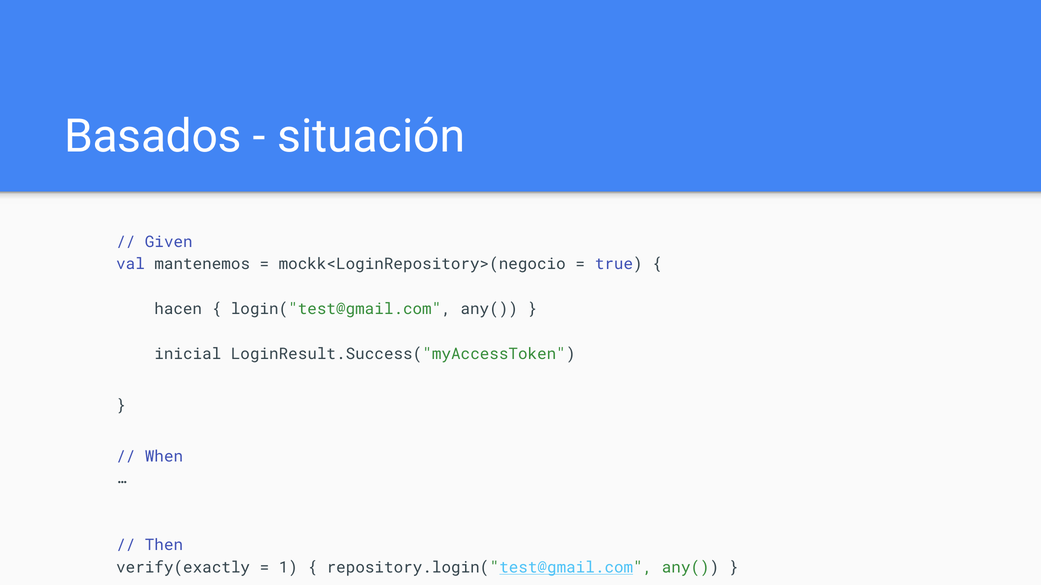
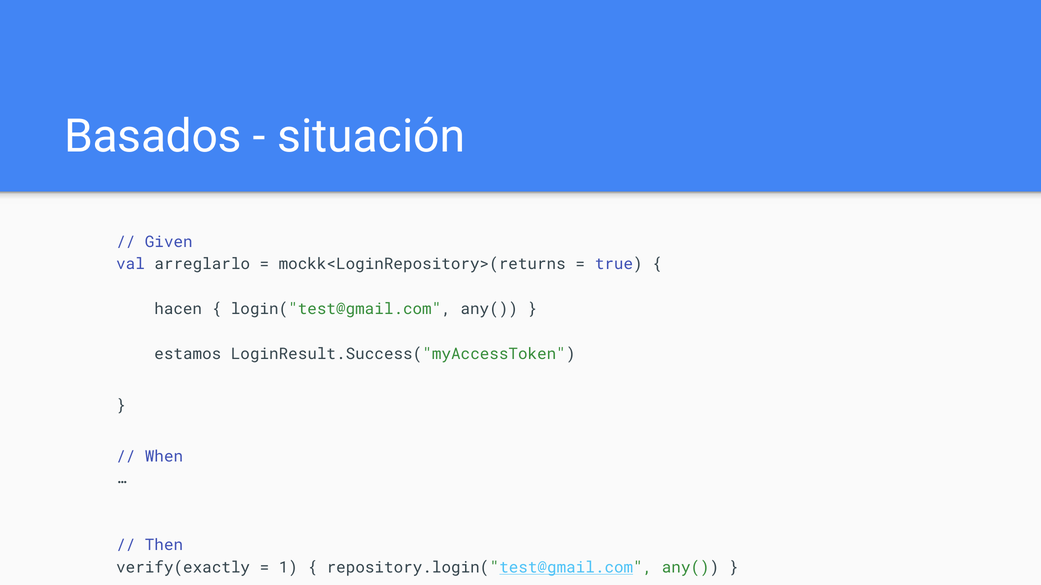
mantenemos: mantenemos -> arreglarlo (202, 264)
mockk<LoginRepository>(negocio: mockk<LoginRepository>(negocio -> mockk<LoginRepository>(returns (422, 264)
inicial: inicial -> estamos (188, 354)
